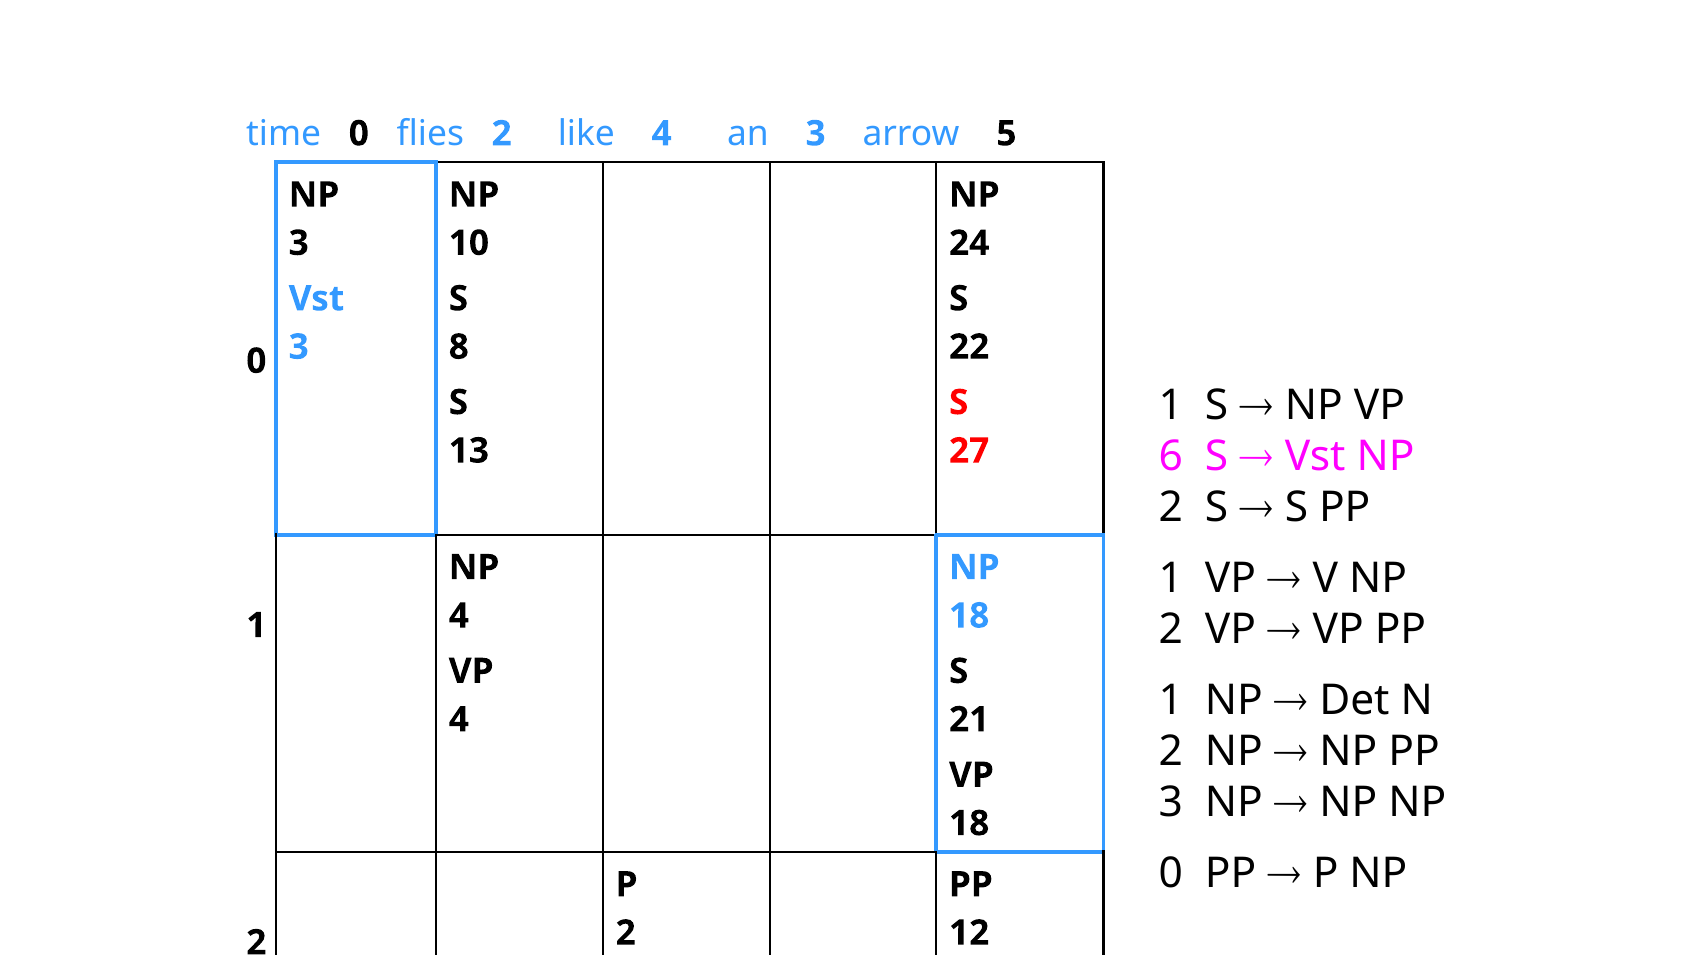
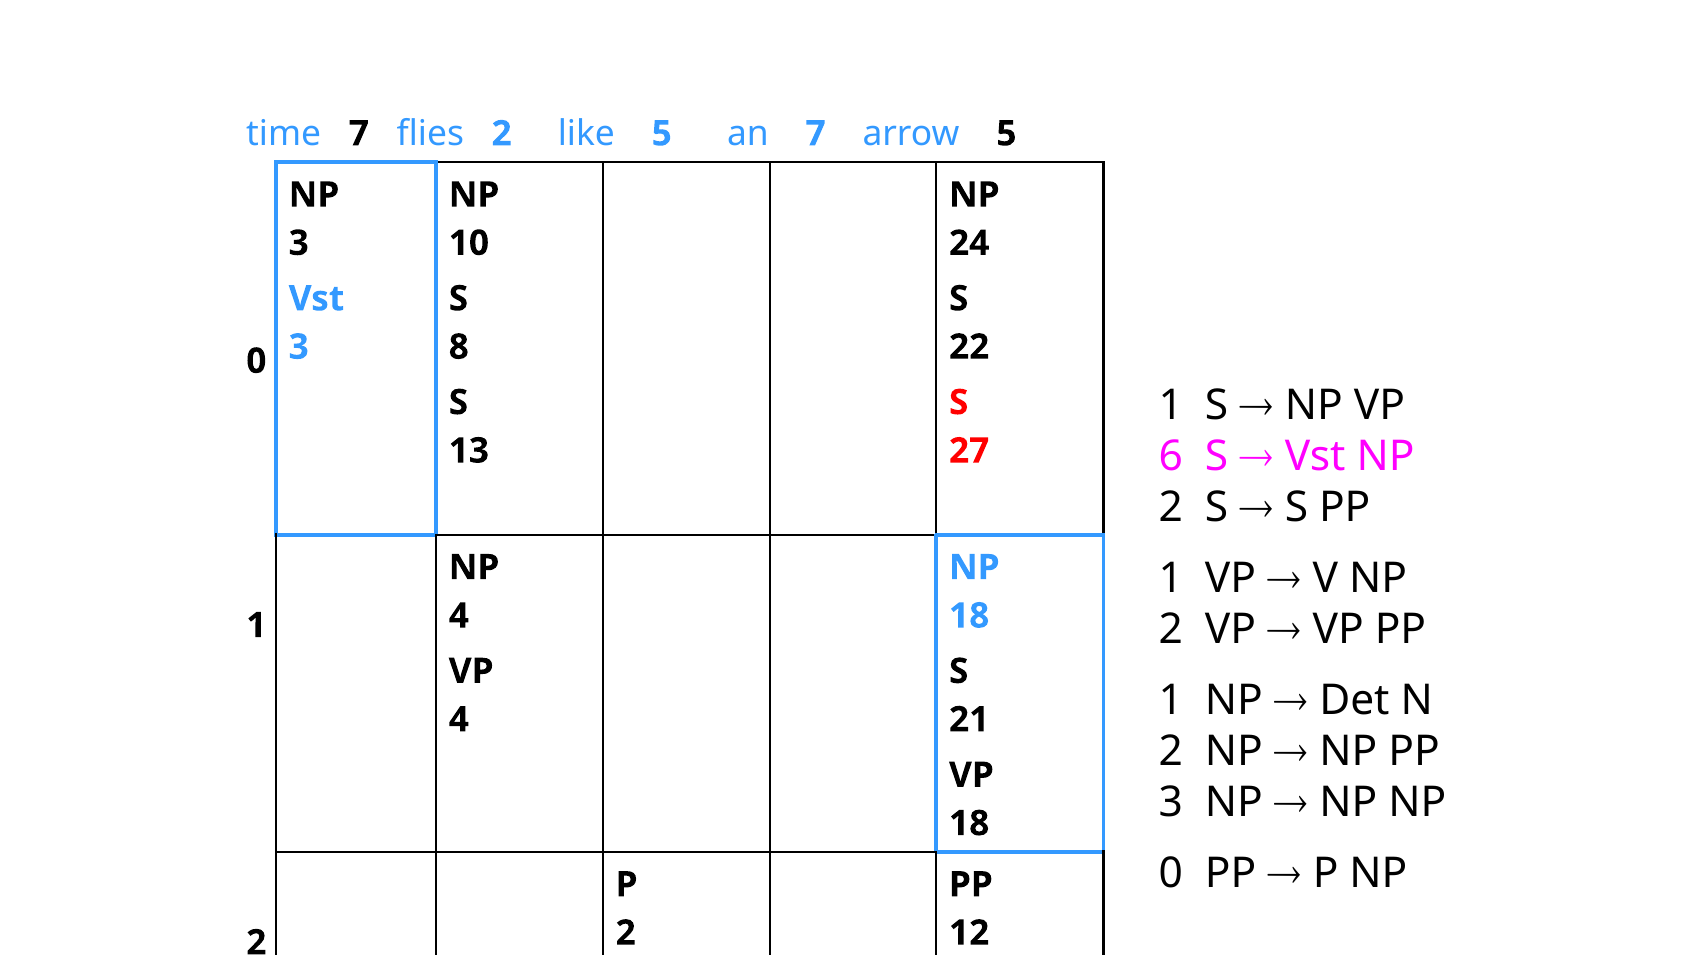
time 0: 0 -> 7 (359, 134)
like 4: 4 -> 5 (662, 134)
an 3: 3 -> 7 (816, 134)
